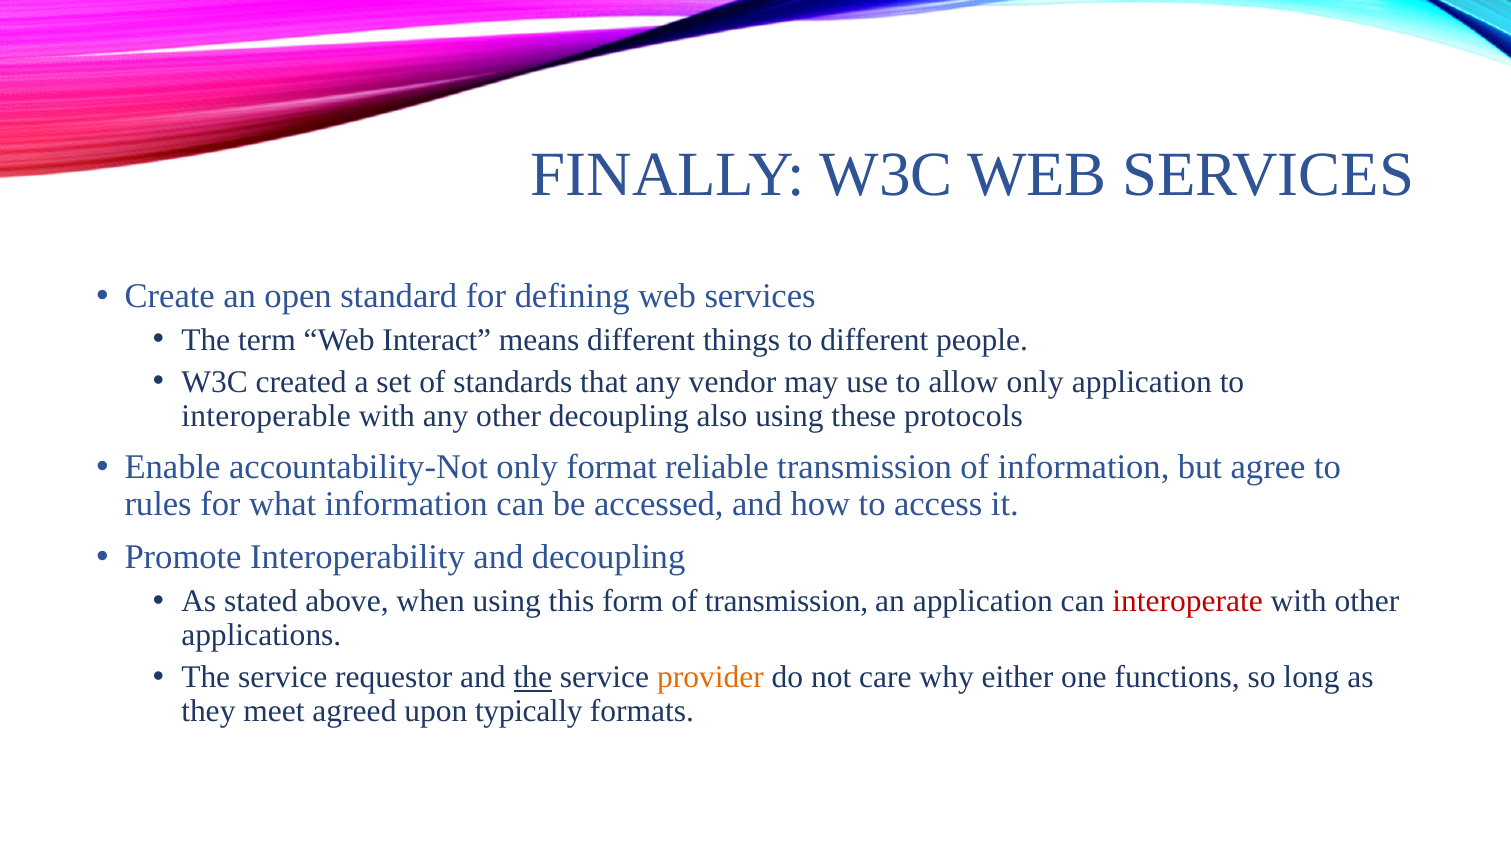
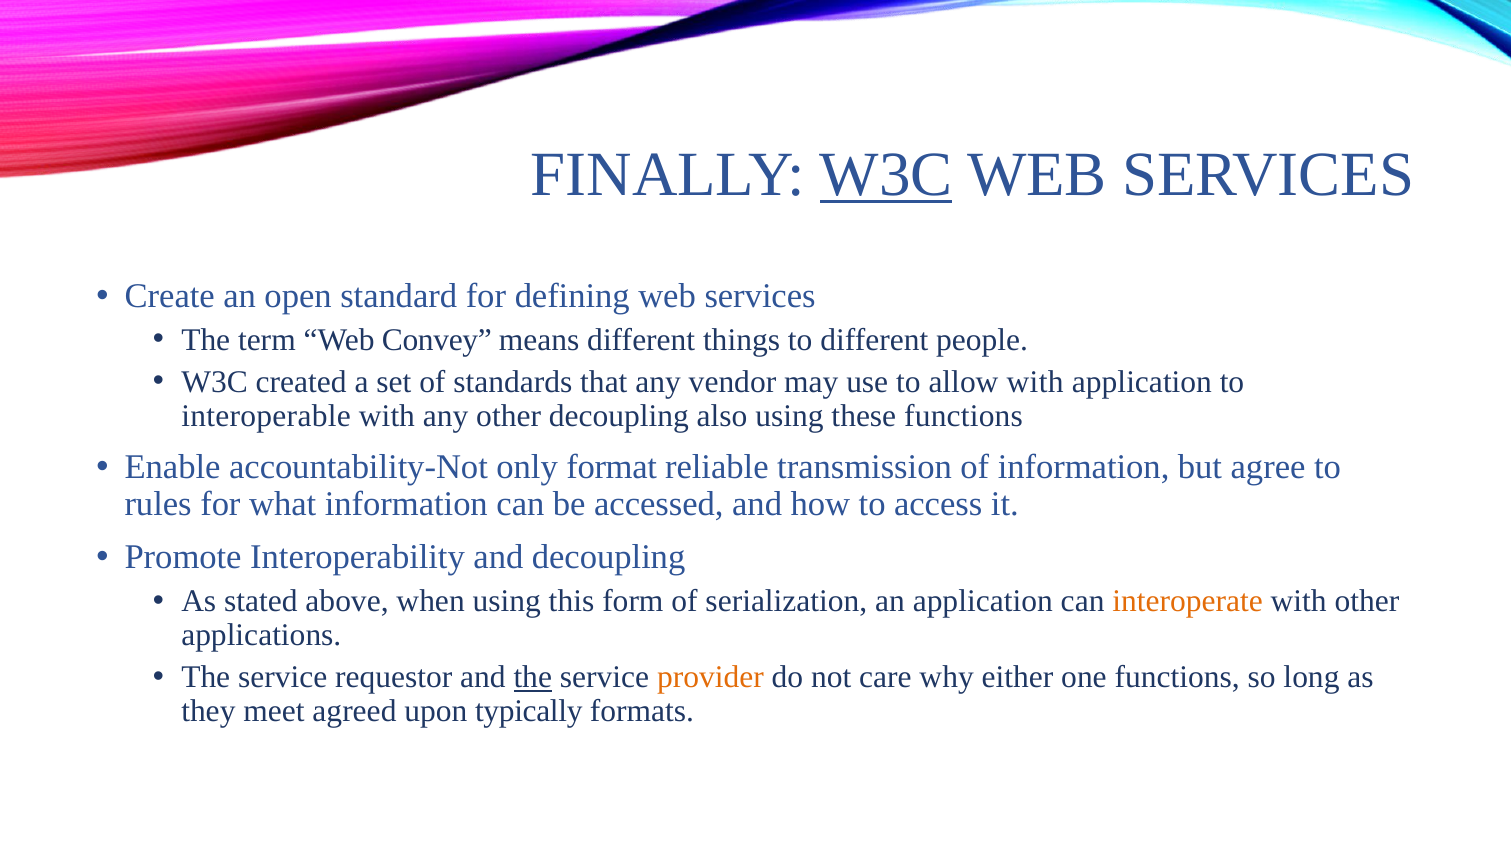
W3C underline: none -> present (886, 174)
Interact: Interact -> Convey (437, 340)
allow only: only -> with (1035, 382)
these protocols: protocols -> functions (964, 416)
of transmission: transmission -> serialization (786, 601)
interoperate colour: red -> orange (1188, 601)
